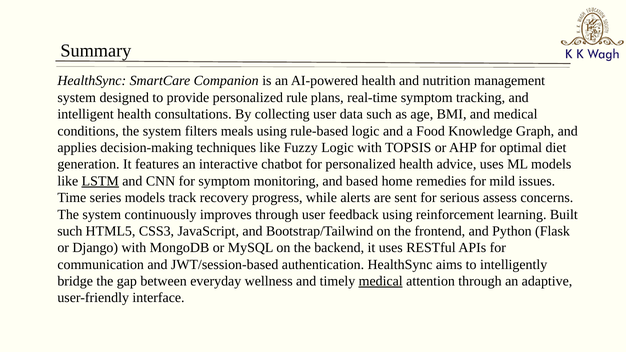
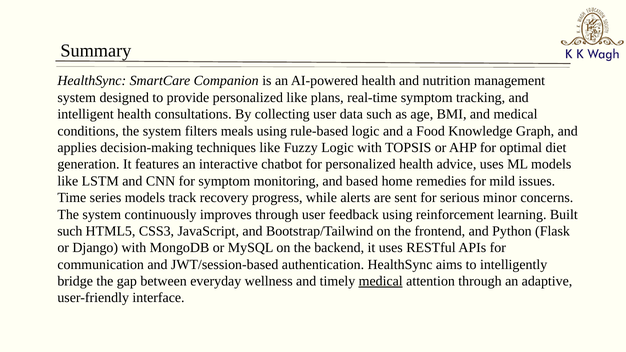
personalized rule: rule -> like (297, 98)
LSTM underline: present -> none (100, 181)
assess: assess -> minor (500, 198)
